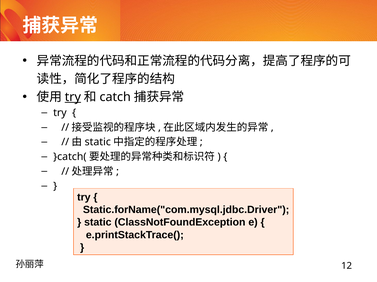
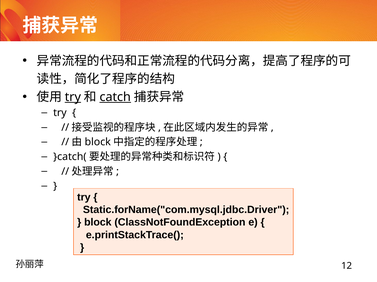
catch underline: none -> present (115, 97)
static: static -> block (98, 142)
static: static -> block (98, 223)
